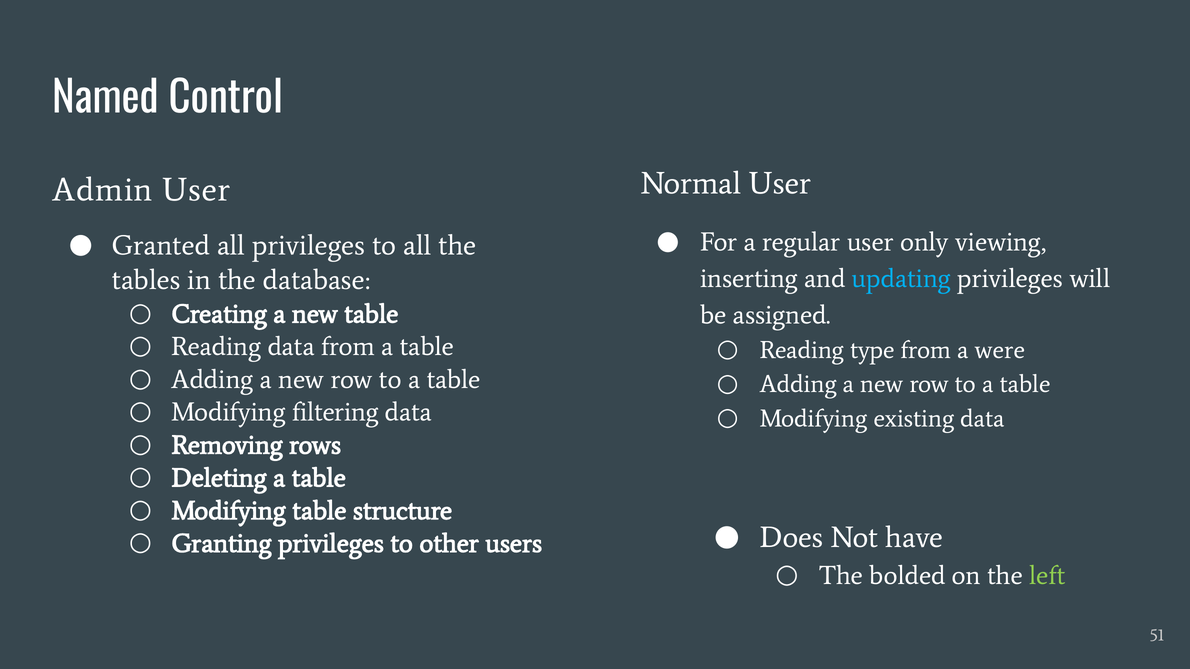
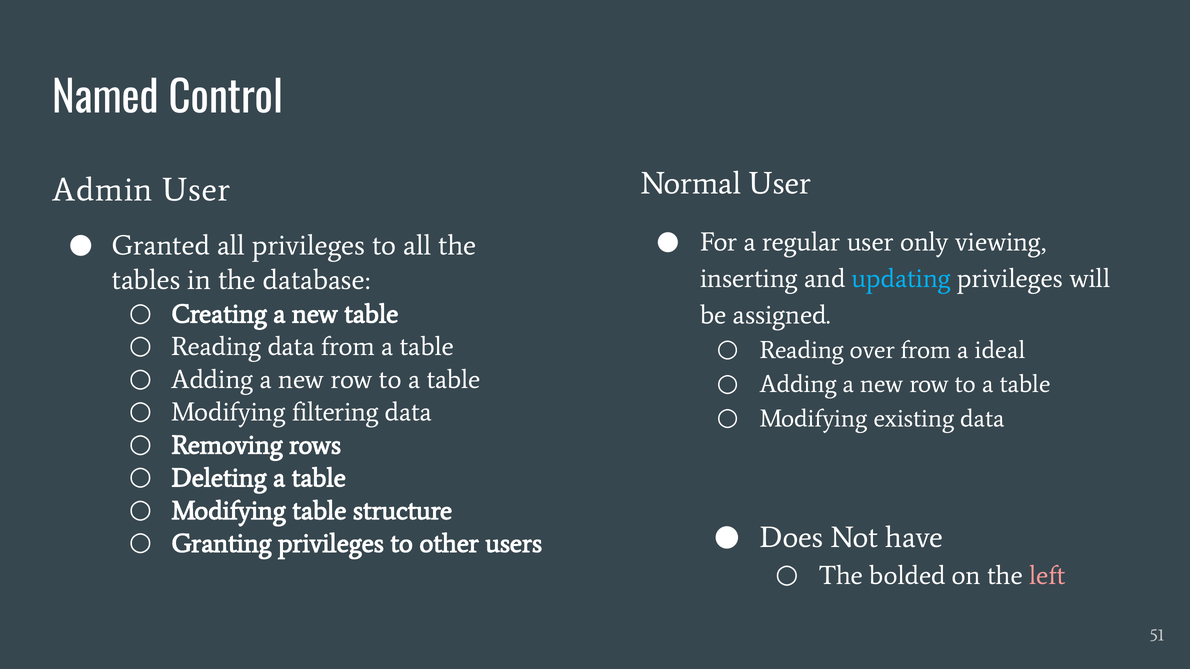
type: type -> over (872, 350)
were: were -> ideal (1000, 350)
left colour: light green -> pink (1047, 576)
